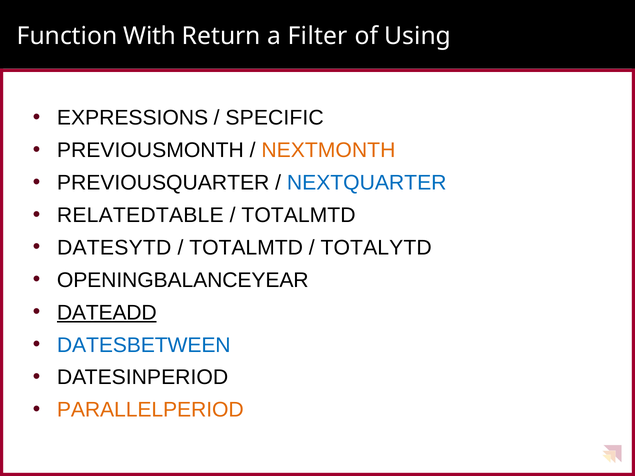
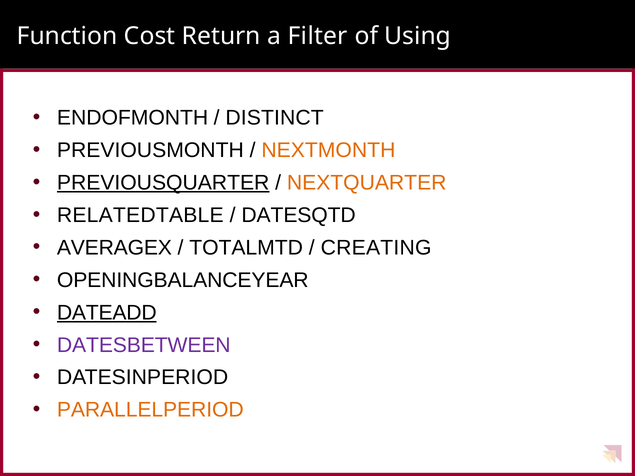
With: With -> Cost (150, 36)
EXPRESSIONS: EXPRESSIONS -> ENDOFMONTH (133, 118)
SPECIFIC: SPECIFIC -> DISTINCT (275, 118)
PREVIOUSQUARTER underline: none -> present (163, 183)
NEXTQUARTER colour: blue -> orange (367, 183)
TOTALMTD: TOTALMTD -> DATESQTD (299, 215)
DATESYTD: DATESYTD -> AVERAGEX (114, 248)
TOTALYTD: TOTALYTD -> CREATING (376, 248)
DATESBETWEEN colour: blue -> purple (144, 345)
